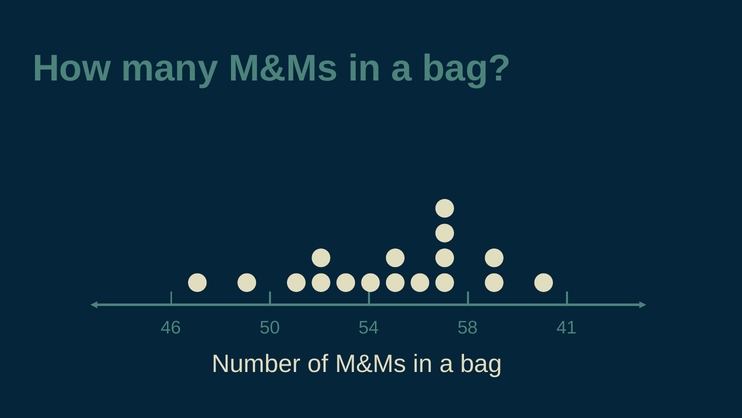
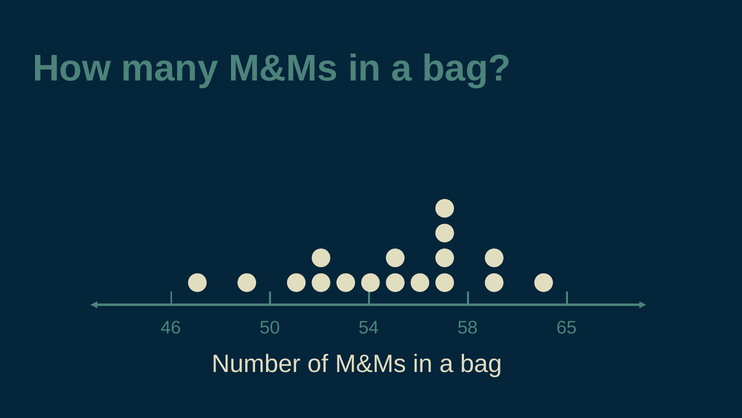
41: 41 -> 65 (567, 327)
